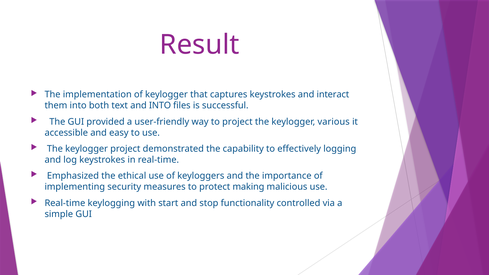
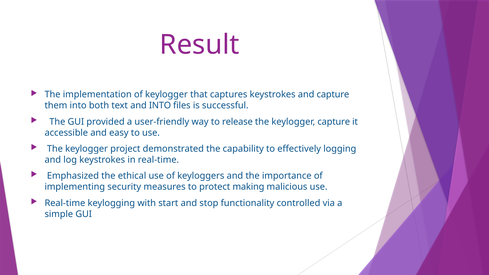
and interact: interact -> capture (333, 95)
to project: project -> release (237, 122)
keylogger various: various -> capture (334, 122)
